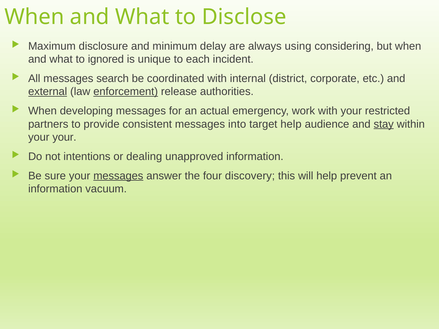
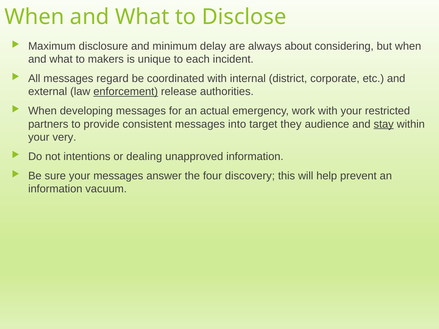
using: using -> about (298, 46)
ignored: ignored -> makers (106, 59)
search: search -> regard (113, 79)
external underline: present -> none (48, 92)
target help: help -> they (291, 124)
your your: your -> very (64, 137)
messages underline: present -> none (118, 176)
